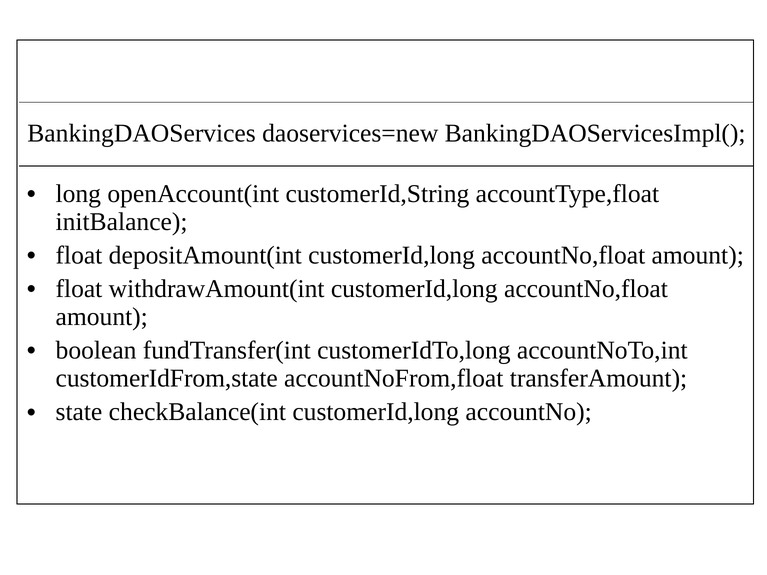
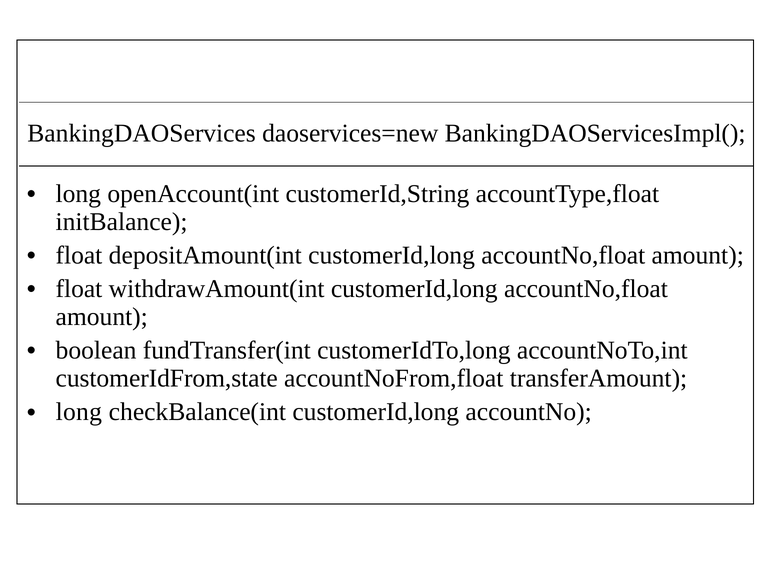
state: state -> long (79, 412)
